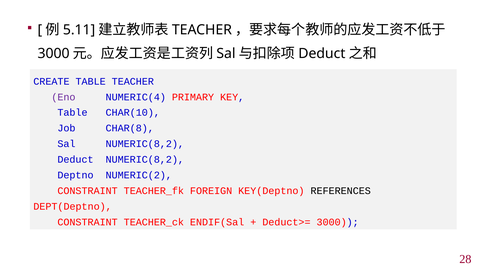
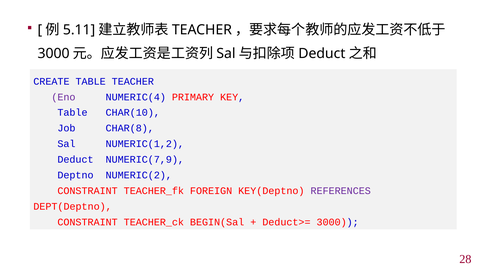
Sal NUMERIC(8,2: NUMERIC(8,2 -> NUMERIC(1,2 (145, 144)
Deduct NUMERIC(8,2: NUMERIC(8,2 -> NUMERIC(7,9 (145, 159)
REFERENCES colour: black -> purple (341, 191)
ENDIF(Sal: ENDIF(Sal -> BEGIN(Sal (217, 222)
